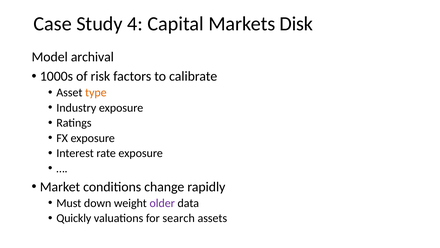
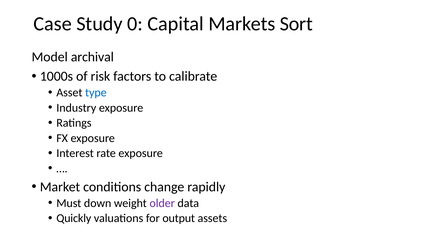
4: 4 -> 0 (135, 24)
Disk: Disk -> Sort (296, 24)
type colour: orange -> blue (96, 92)
search: search -> output (179, 218)
